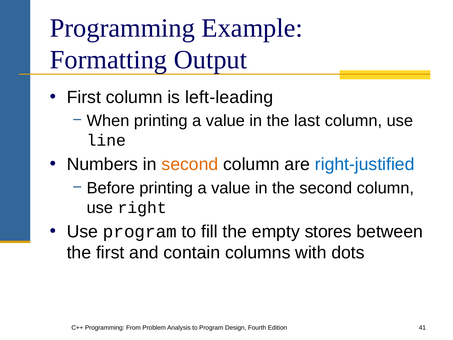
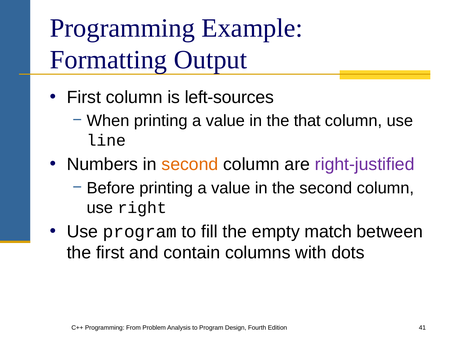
left-leading: left-leading -> left-sources (229, 97)
last: last -> that (307, 121)
right-justified colour: blue -> purple (365, 164)
stores: stores -> match (328, 231)
